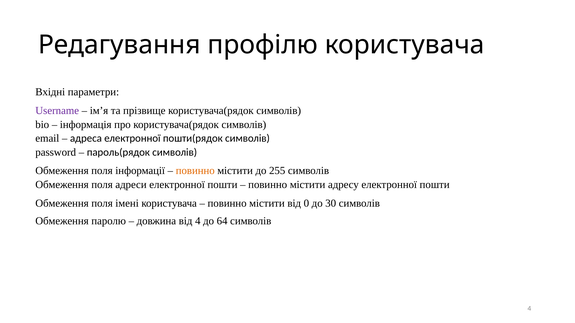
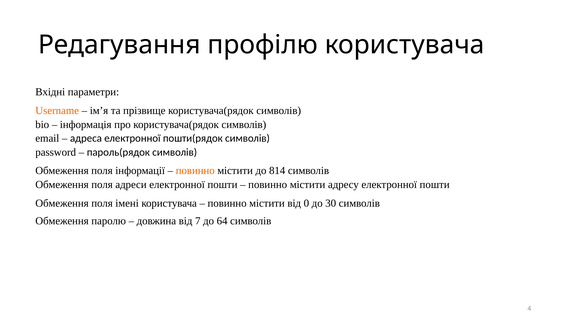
Username colour: purple -> orange (57, 111)
255: 255 -> 814 (277, 171)
від 4: 4 -> 7 (198, 221)
